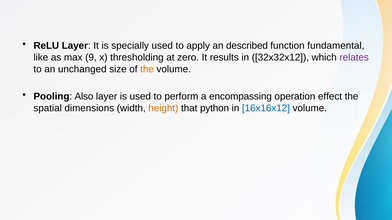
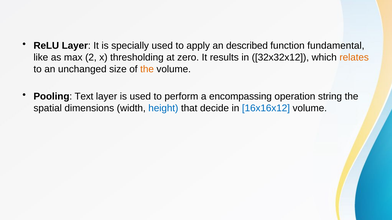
9: 9 -> 2 (91, 58)
relates colour: purple -> orange (354, 58)
Also: Also -> Text (84, 97)
effect: effect -> string (330, 97)
height colour: orange -> blue (163, 108)
python: python -> decide (215, 108)
